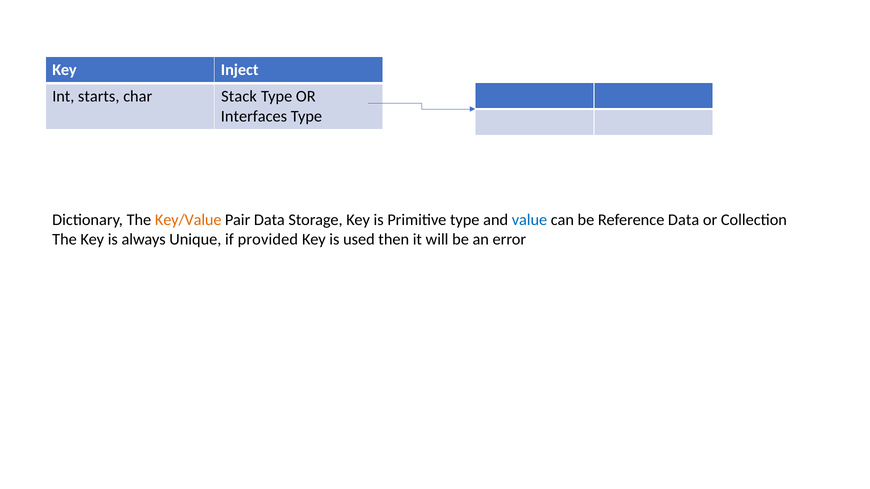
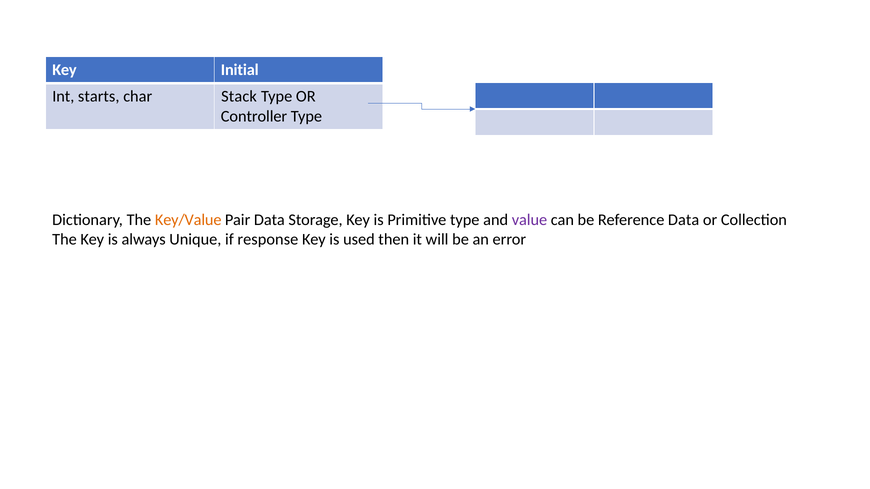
Inject: Inject -> Initial (240, 70)
Interfaces: Interfaces -> Controller (254, 116)
value colour: blue -> purple (529, 220)
provided: provided -> response (268, 239)
